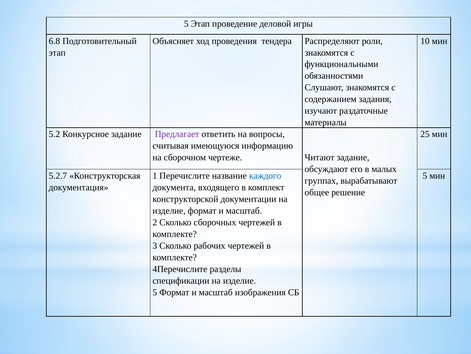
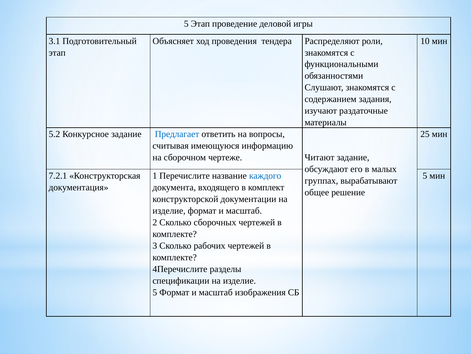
6.8: 6.8 -> 3.1 (54, 41)
Предлагает colour: purple -> blue (177, 134)
5.2.7: 5.2.7 -> 7.2.1 (58, 175)
